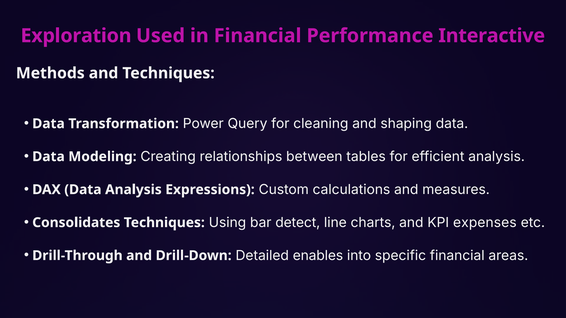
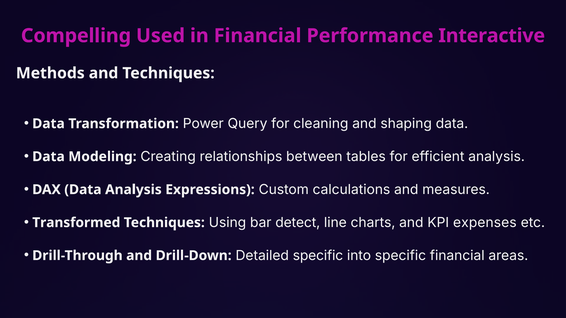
Exploration: Exploration -> Compelling (76, 36)
Consolidates: Consolidates -> Transformed (76, 223)
Detailed enables: enables -> specific (318, 256)
